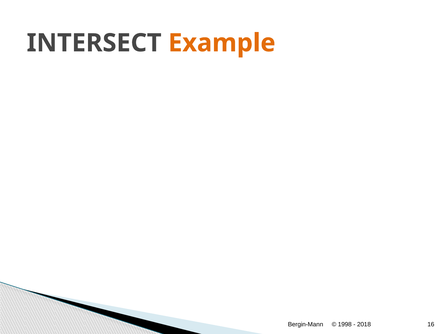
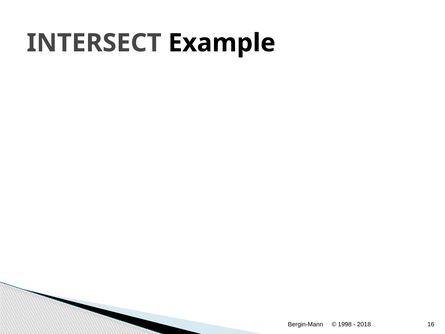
Example colour: orange -> black (222, 43)
